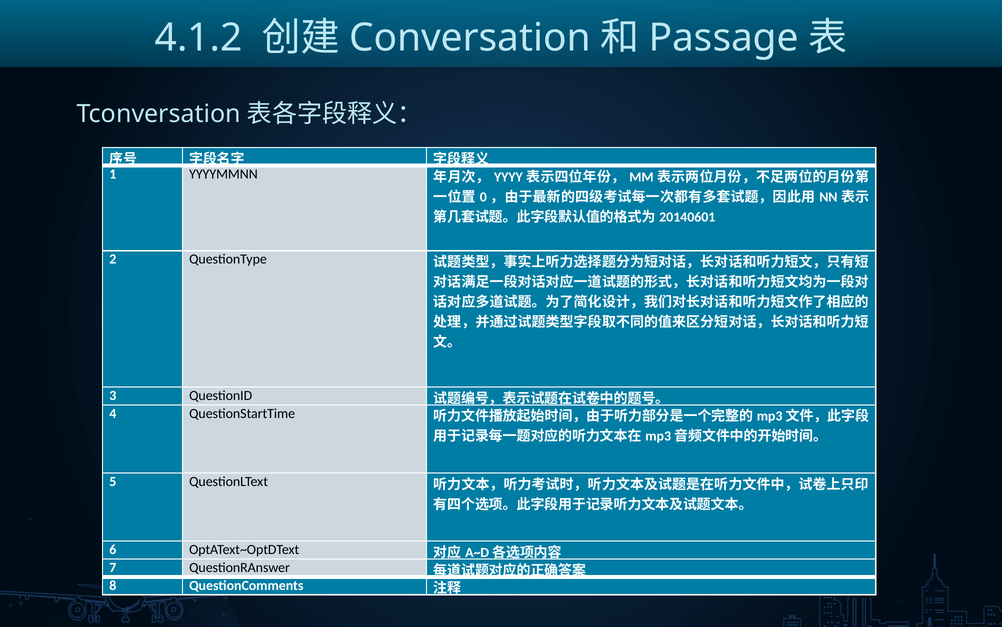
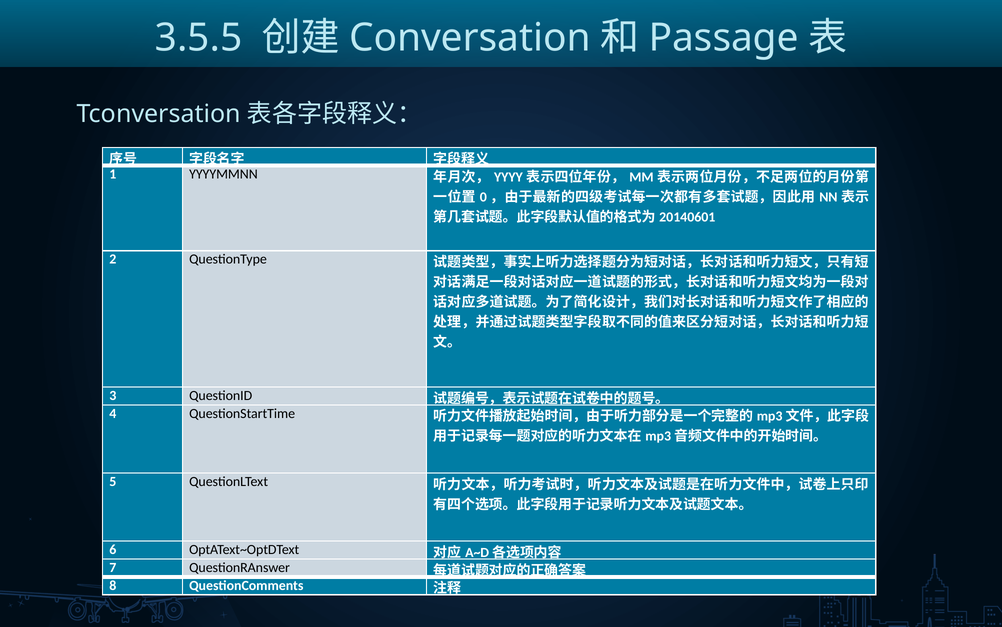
4.1.2: 4.1.2 -> 3.5.5 (199, 38)
